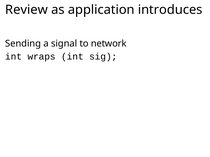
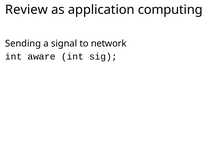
introduces: introduces -> computing (170, 10)
wraps: wraps -> aware (42, 57)
